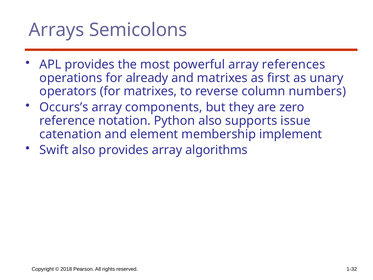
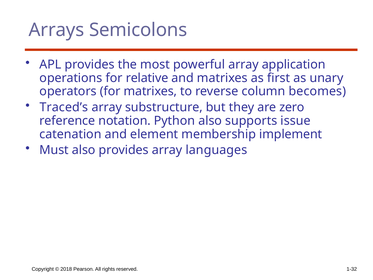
references: references -> application (294, 64)
already: already -> relative (147, 78)
numbers: numbers -> becomes (317, 91)
Occurs’s: Occurs’s -> Traced’s (64, 107)
components: components -> substructure (164, 107)
Swift: Swift -> Must (54, 150)
algorithms: algorithms -> languages (216, 150)
